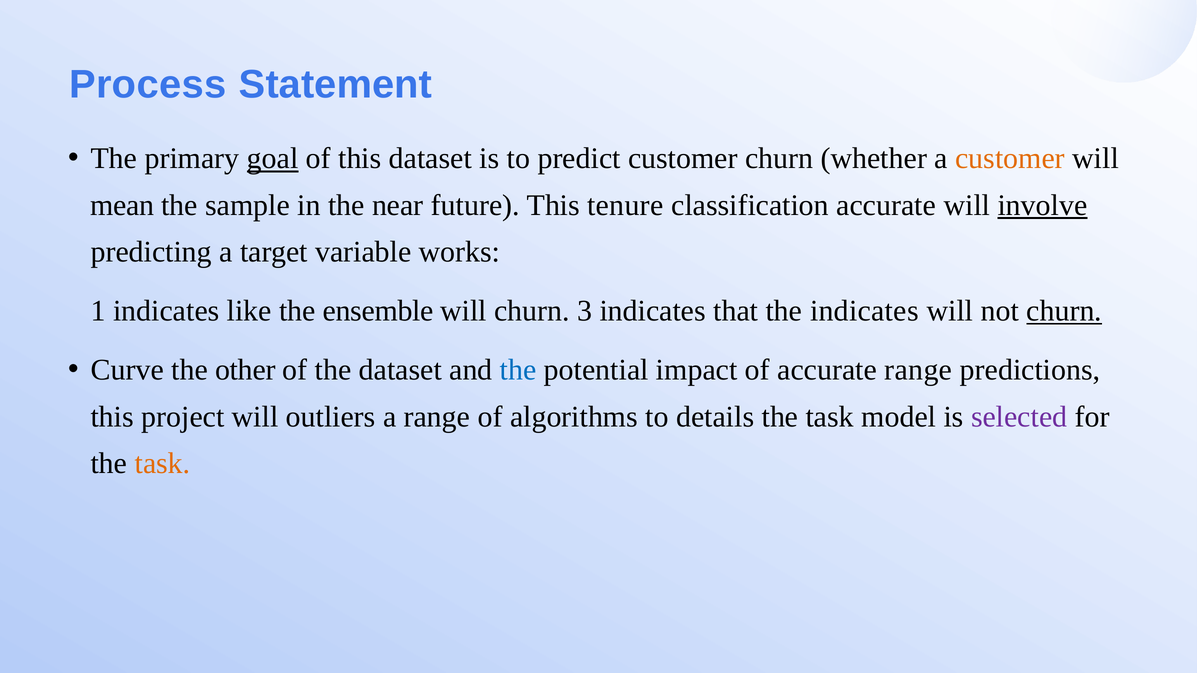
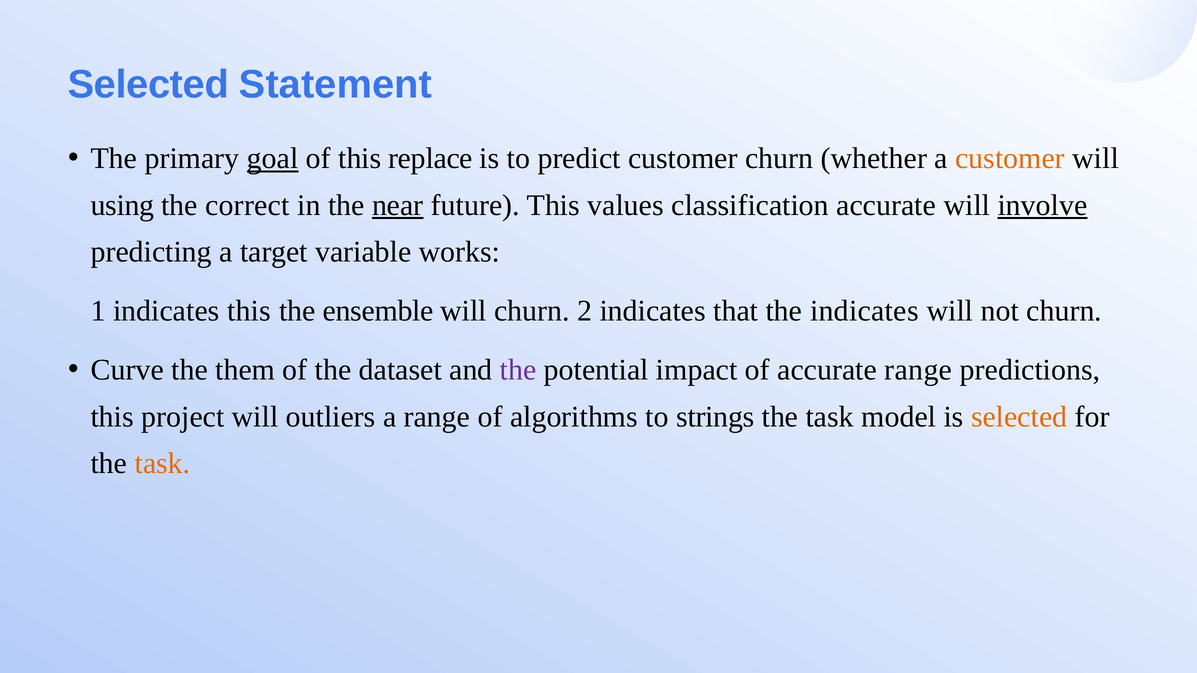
Process: Process -> Selected (148, 85)
this dataset: dataset -> replace (431, 159)
mean: mean -> using (122, 205)
sample: sample -> correct (247, 205)
near underline: none -> present (398, 205)
tenure: tenure -> values (626, 205)
indicates like: like -> this (249, 311)
3: 3 -> 2 (585, 311)
churn underline: present -> none (1064, 311)
other: other -> them (245, 370)
the colour: blue -> purple (518, 370)
details: details -> strings (715, 417)
selected colour: purple -> orange (1019, 417)
